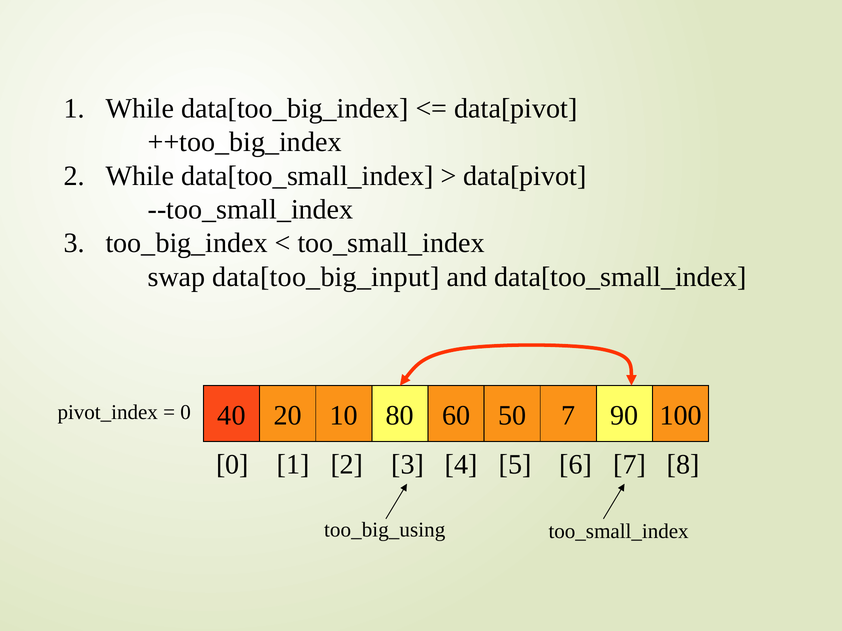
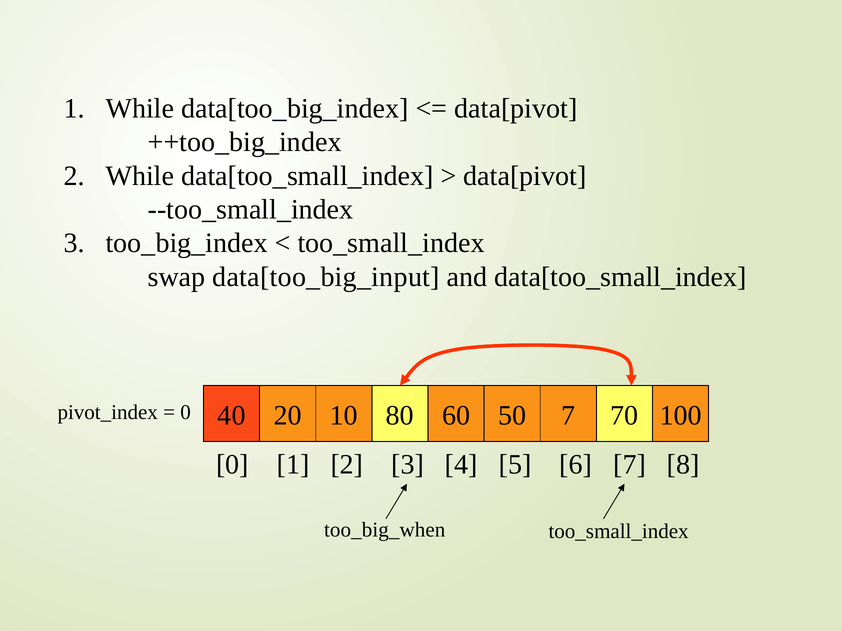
90: 90 -> 70 (624, 416)
too_big_using: too_big_using -> too_big_when (385, 530)
